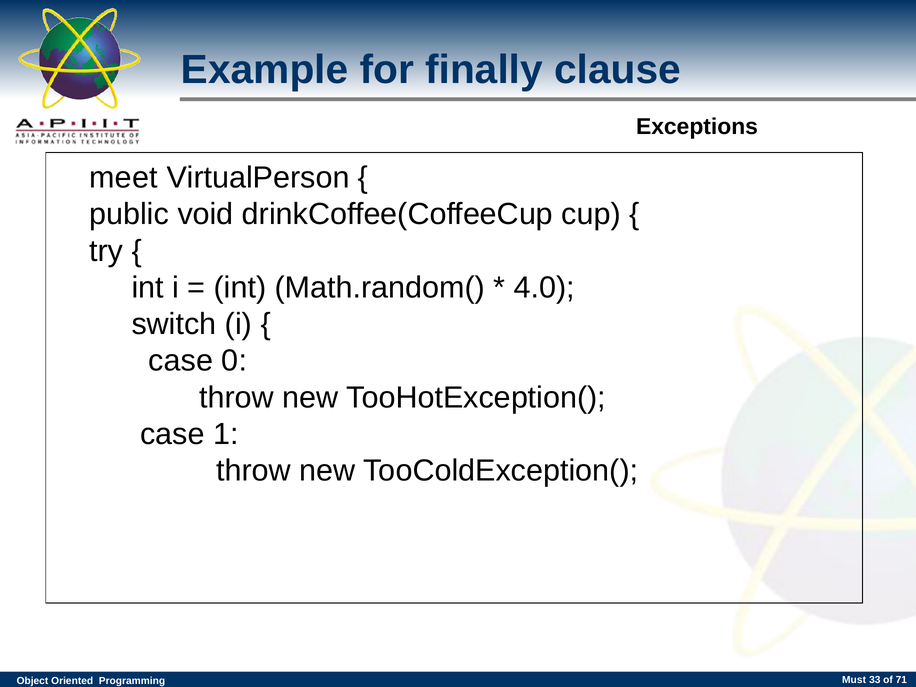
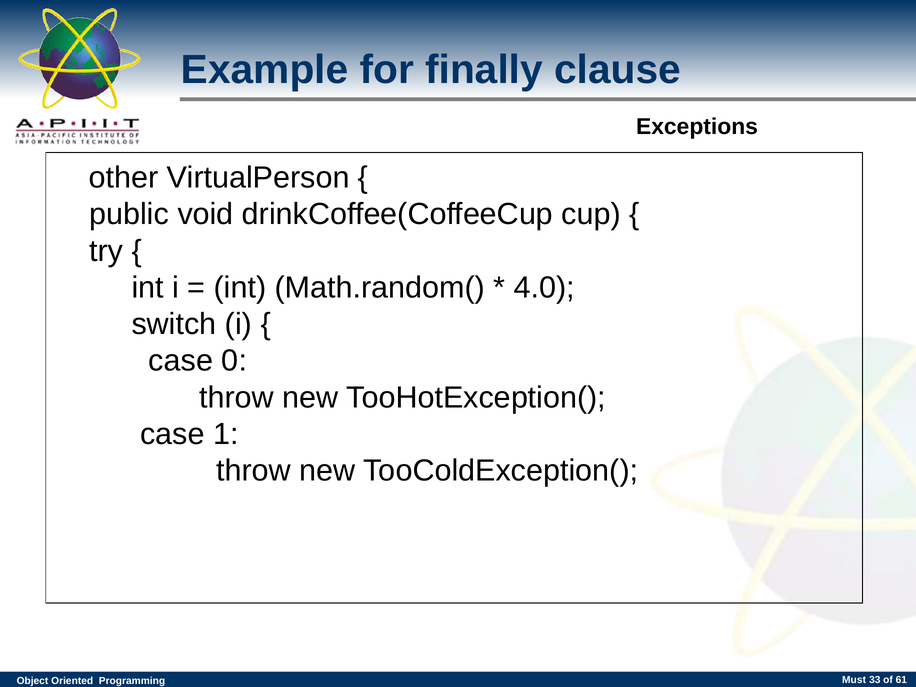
meet: meet -> other (124, 178)
71: 71 -> 61 (901, 680)
